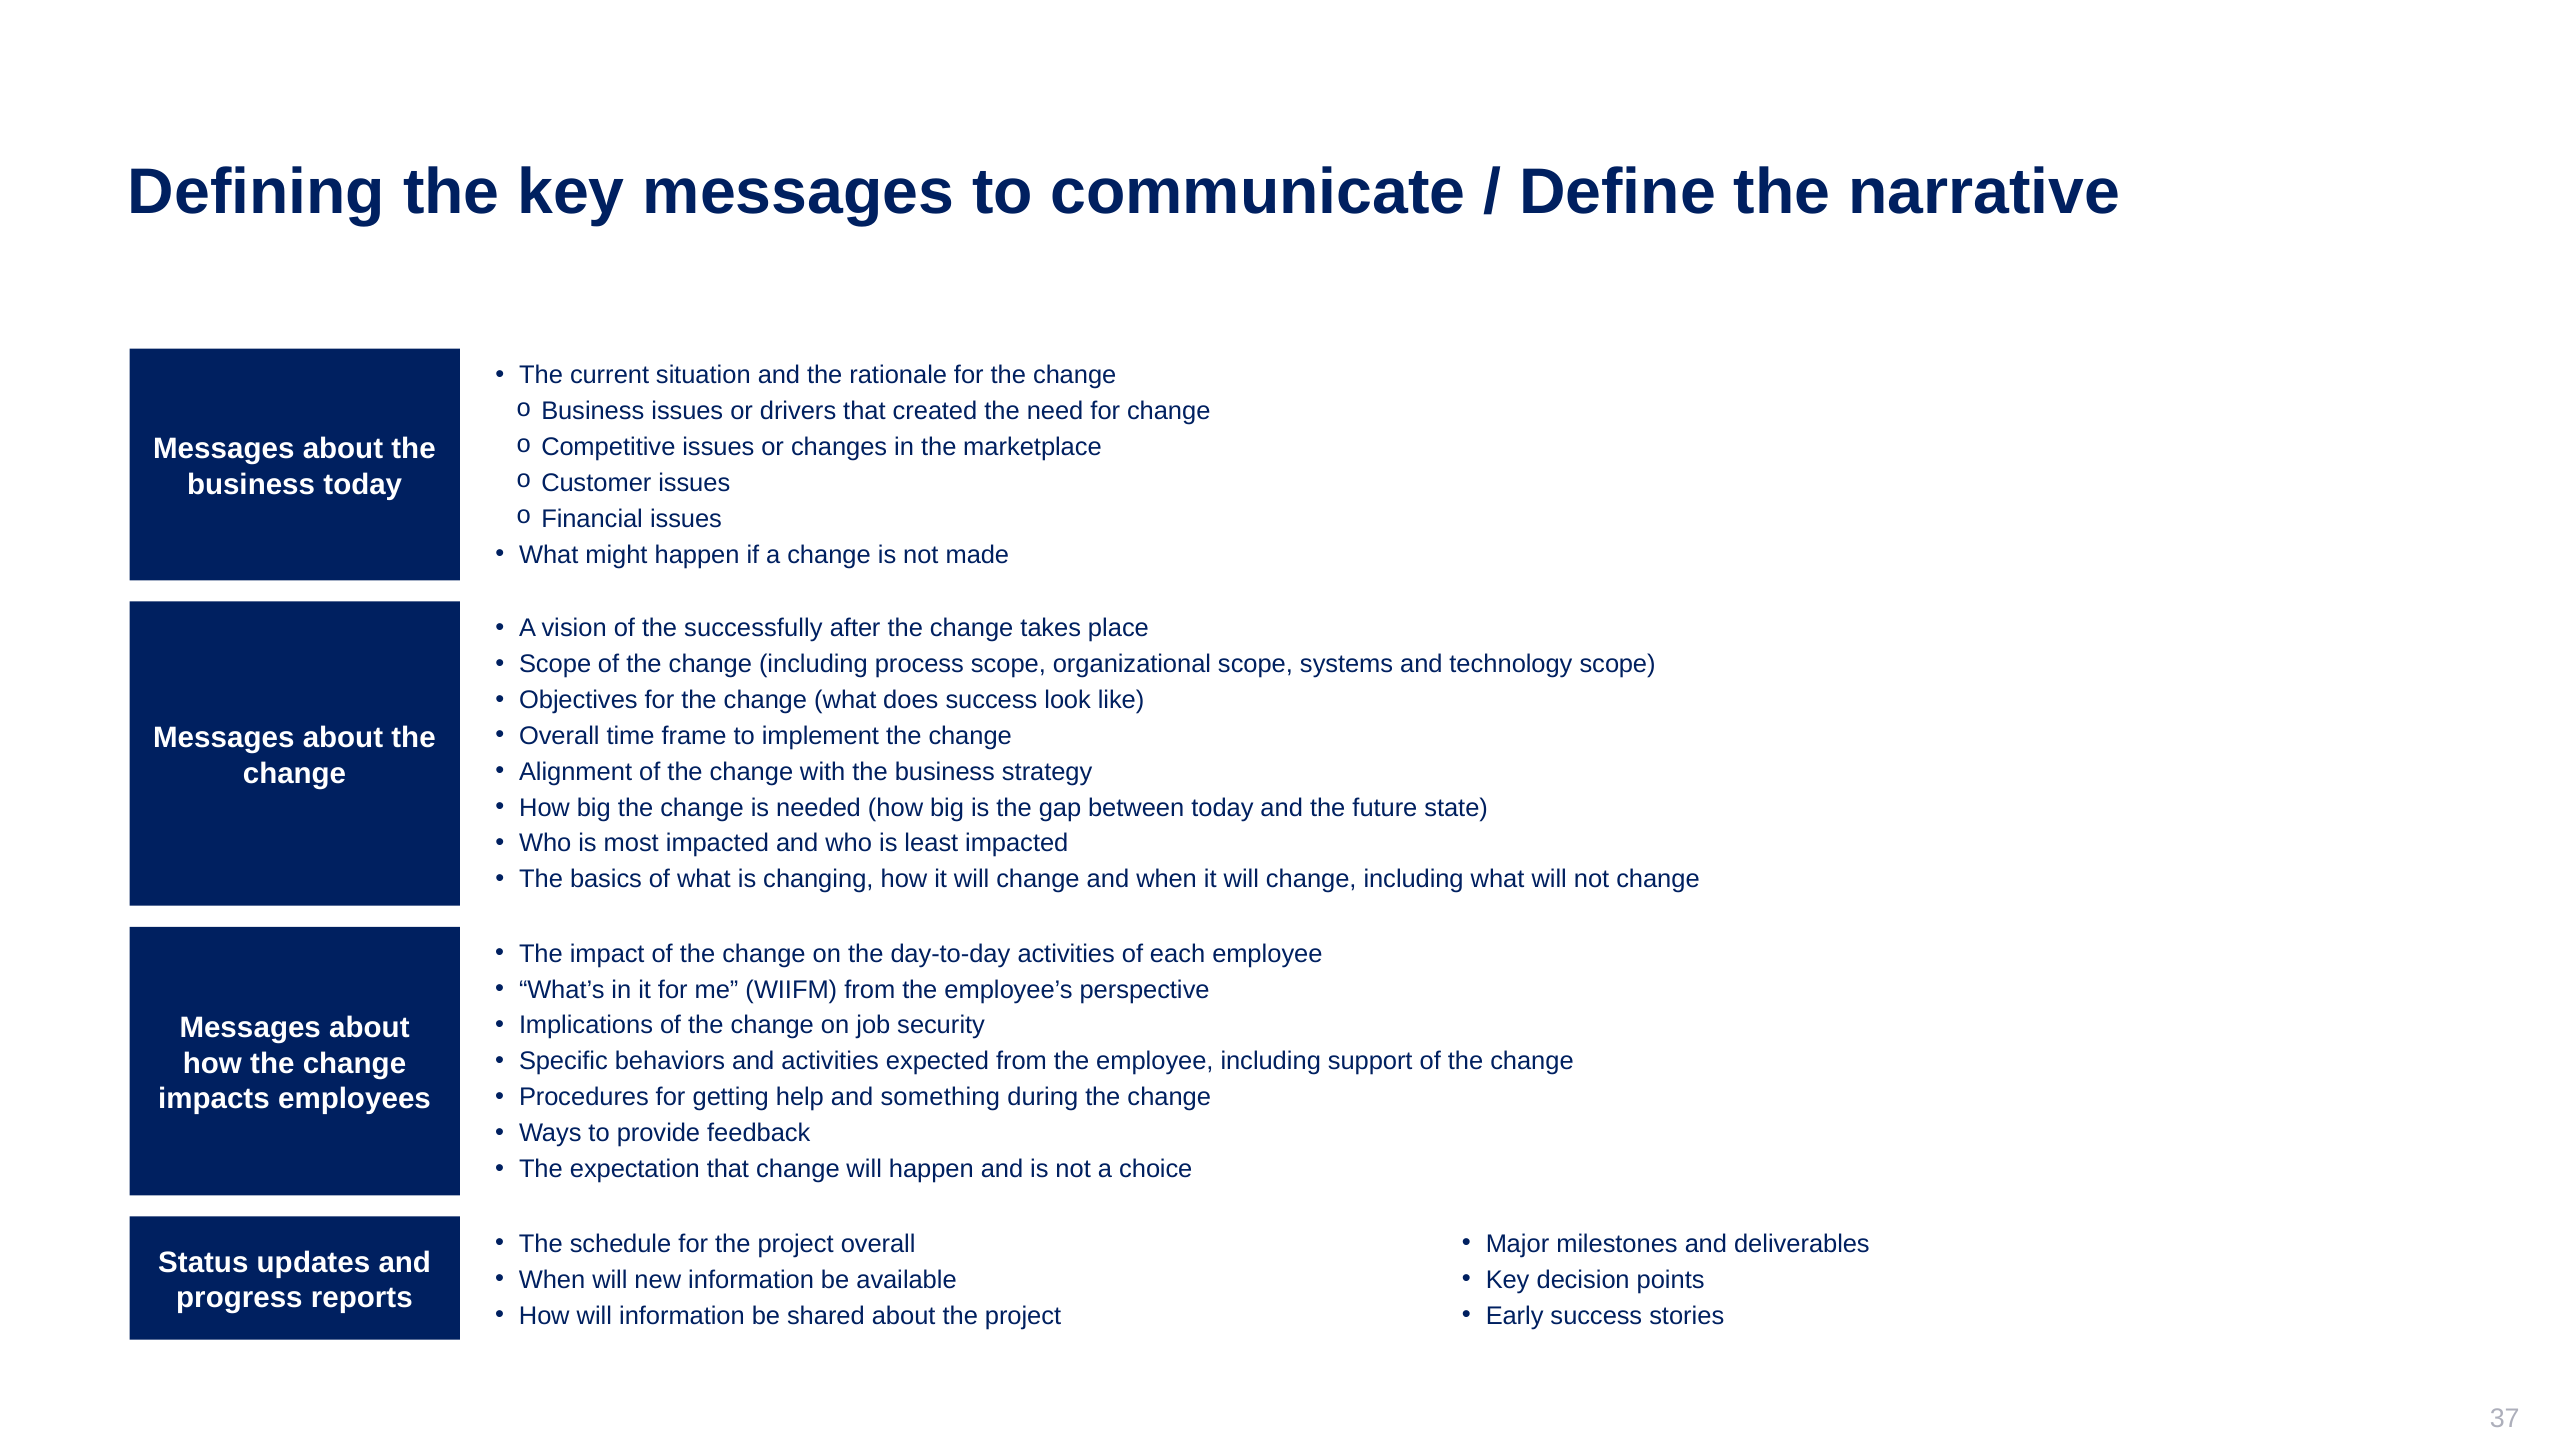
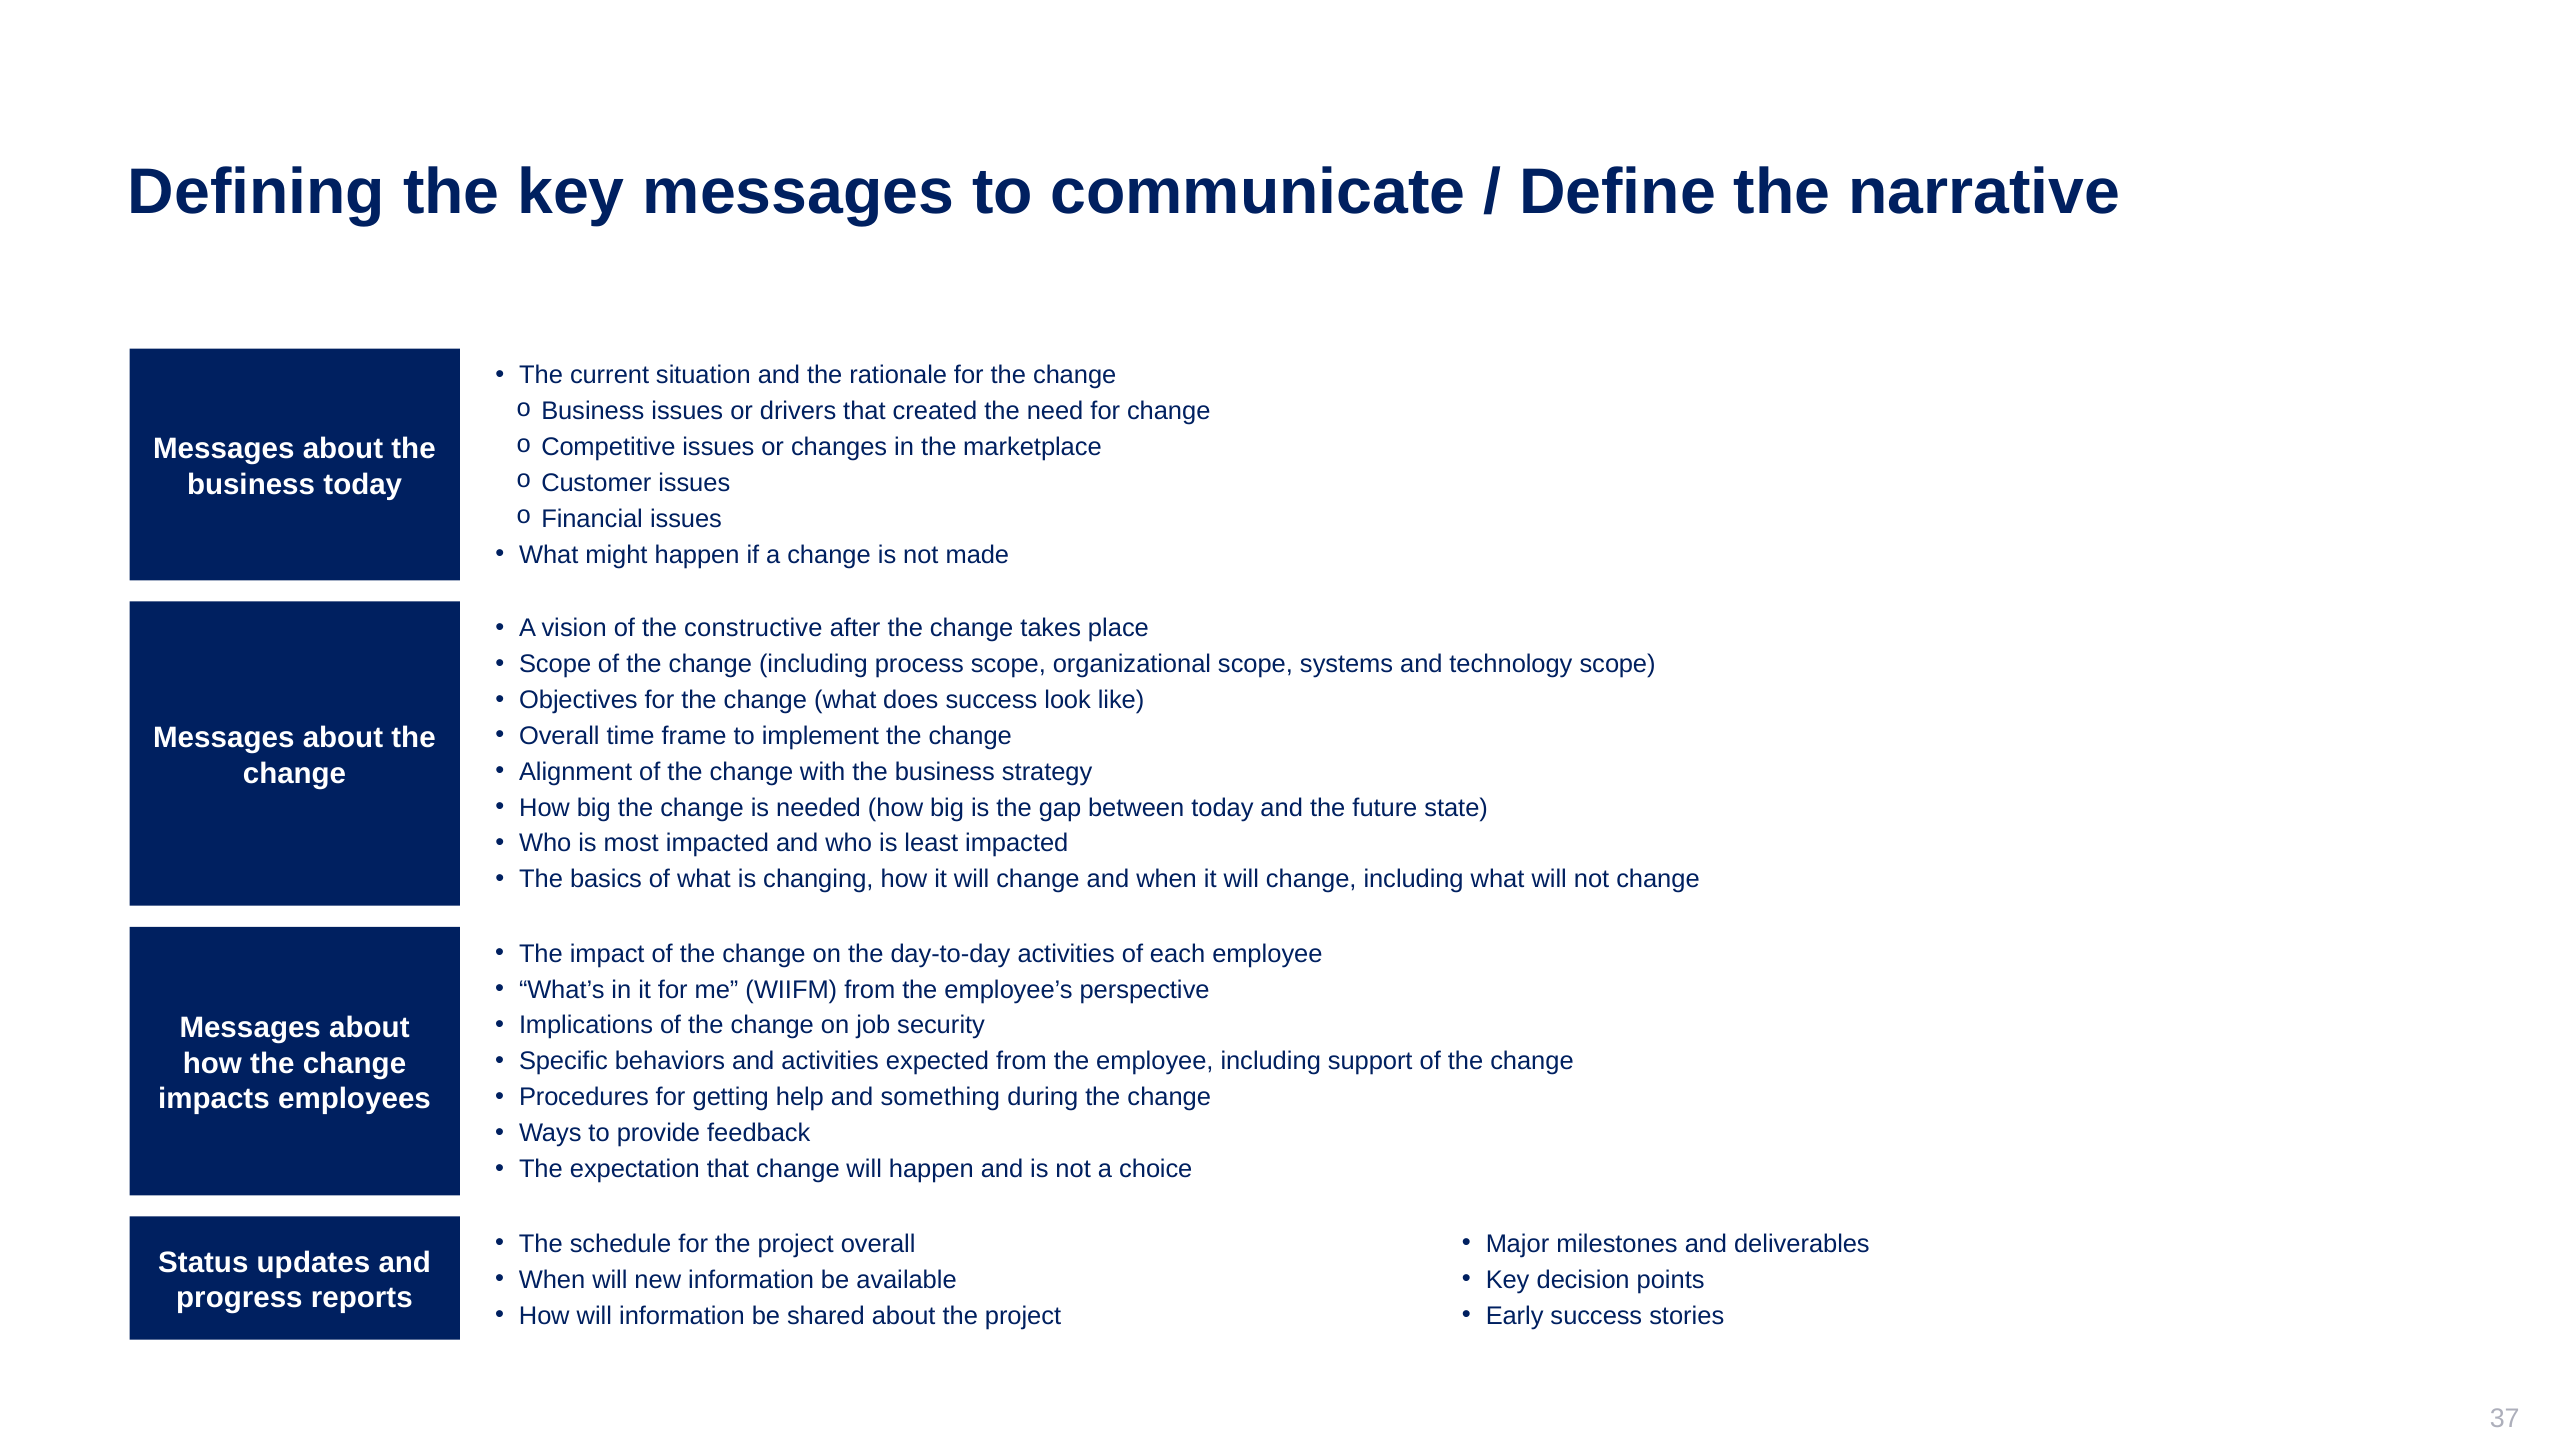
successfully: successfully -> constructive (753, 628)
